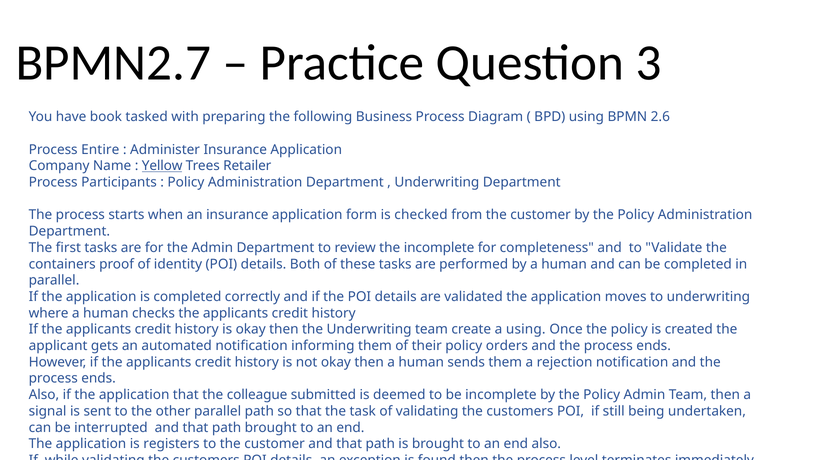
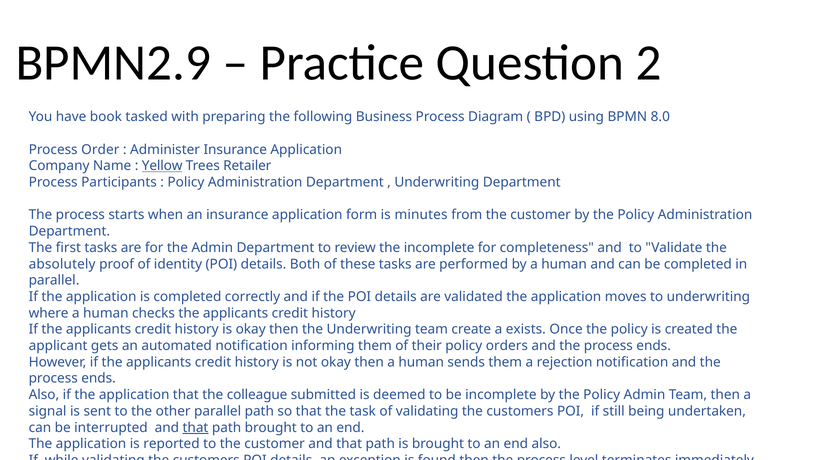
BPMN2.7: BPMN2.7 -> BPMN2.9 (113, 63)
3: 3 -> 2 (649, 63)
2.6: 2.6 -> 8.0 (660, 117)
Entire: Entire -> Order (100, 150)
checked: checked -> minutes (421, 215)
containers: containers -> absolutely (62, 264)
a using: using -> exists (526, 330)
that underline: none -> present (196, 428)
registers: registers -> reported (171, 444)
